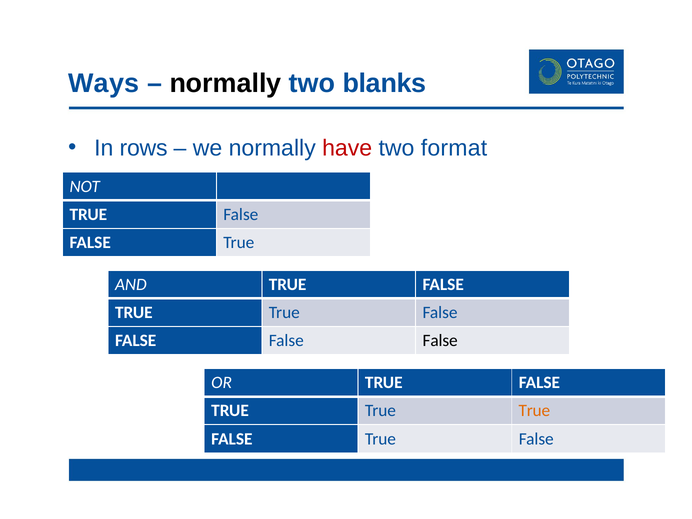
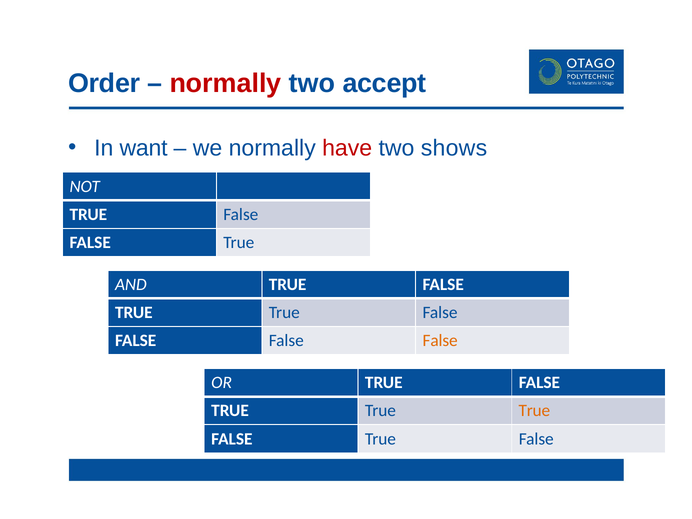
Ways: Ways -> Order (104, 83)
normally colour: black -> red (225, 83)
blanks: blanks -> accept (384, 83)
rows: rows -> want (144, 148)
format: format -> shows (454, 148)
False colour: black -> orange (440, 341)
